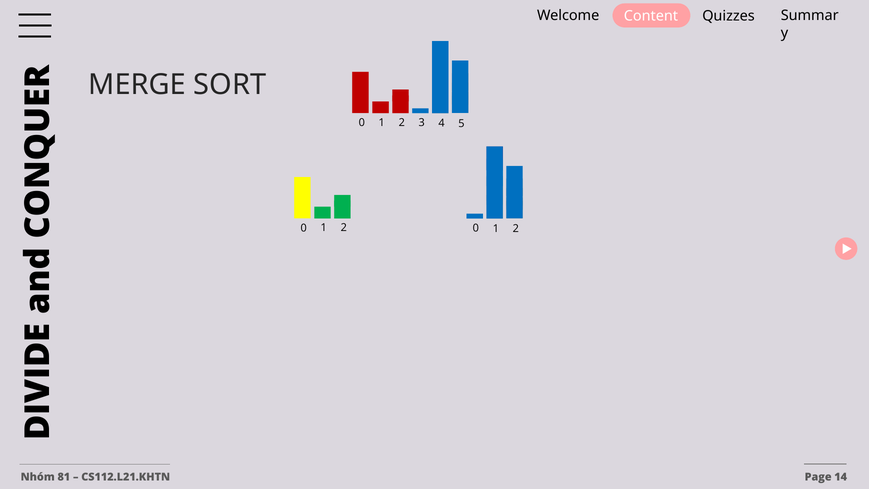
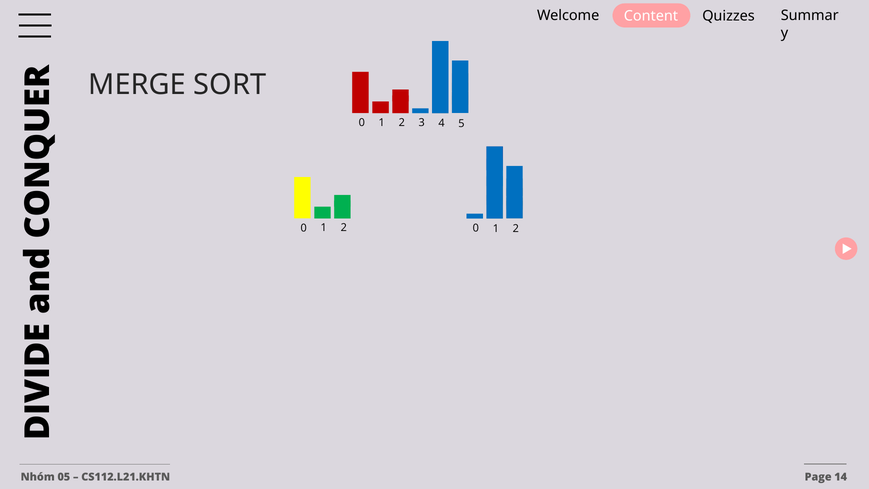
81: 81 -> 05 (64, 477)
